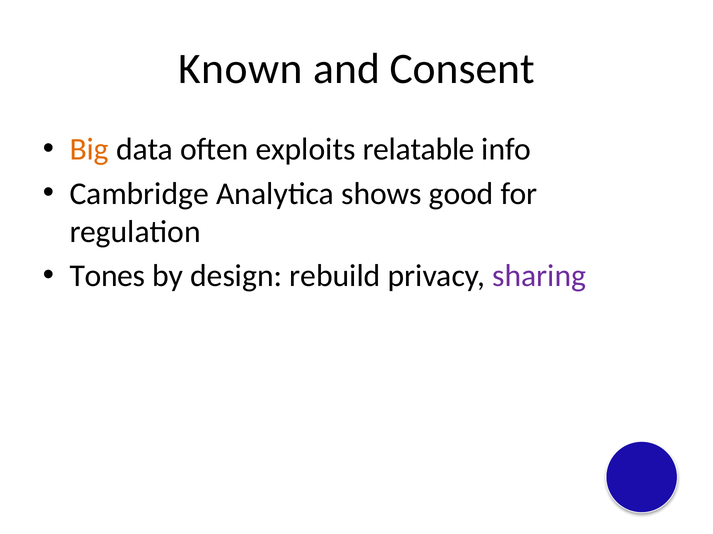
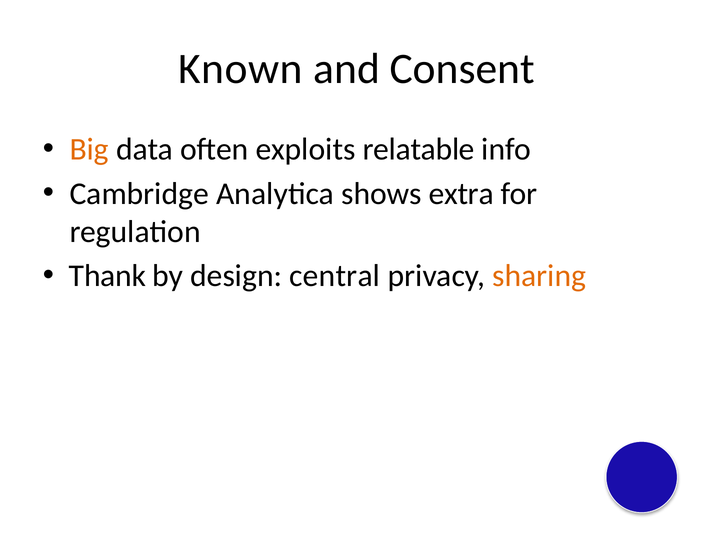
good: good -> extra (461, 194)
Tones: Tones -> Thank (107, 276)
rebuild: rebuild -> central (335, 276)
sharing colour: purple -> orange (539, 276)
